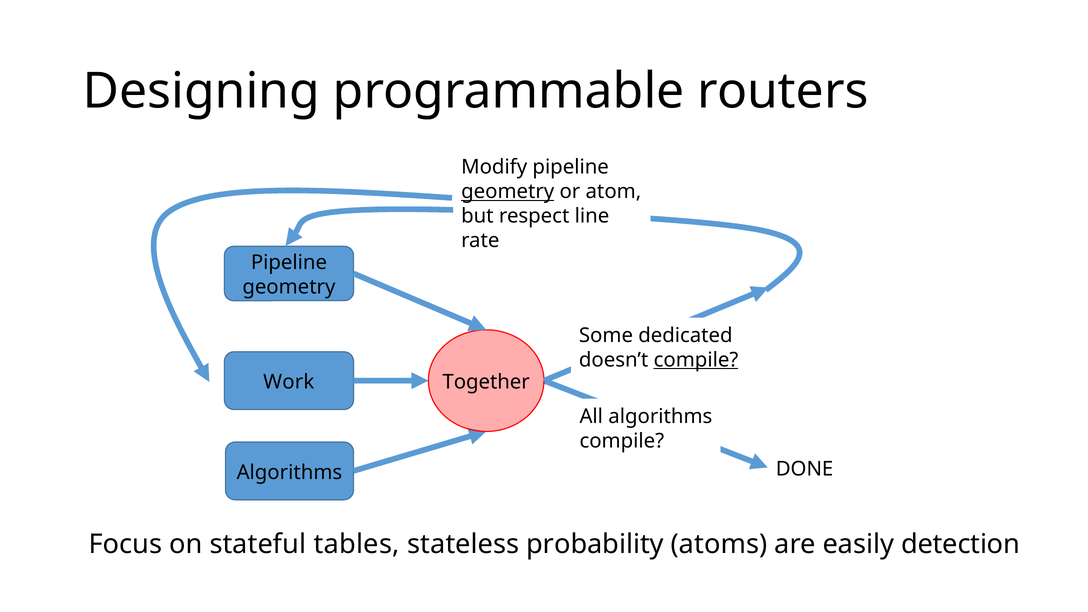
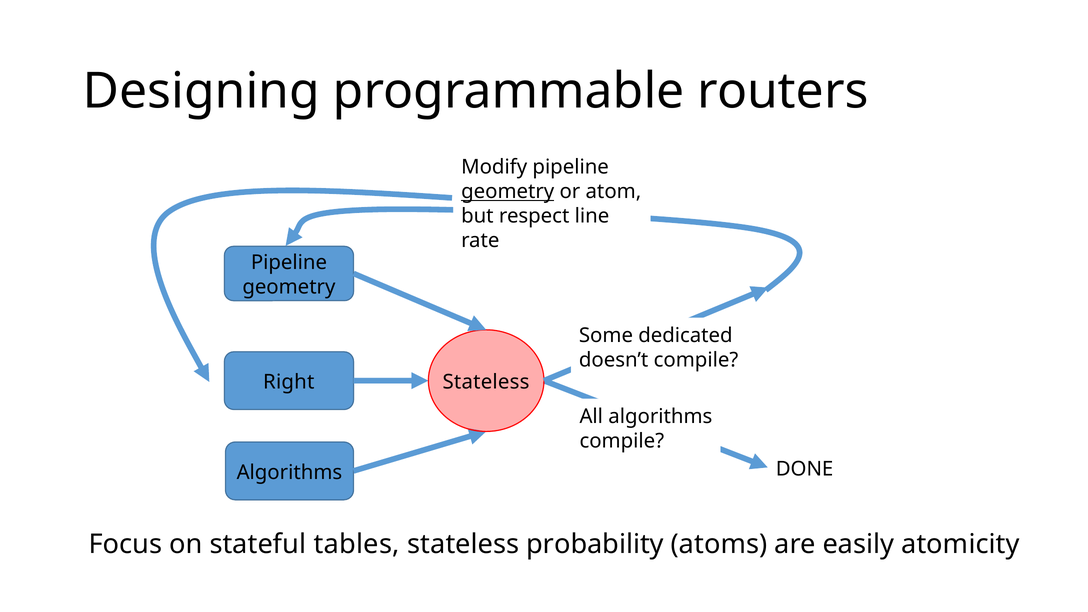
compile underline: present -> none (696, 360)
Together: Together -> Stateless (486, 382)
Work: Work -> Right (289, 382)
detection: detection -> atomicity (960, 544)
